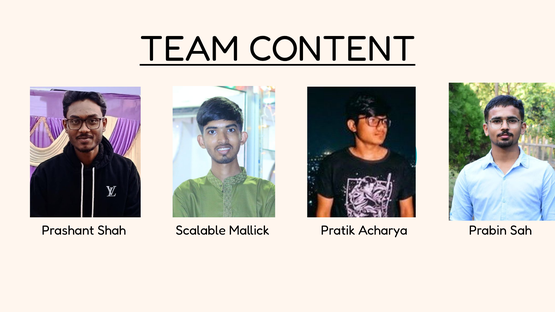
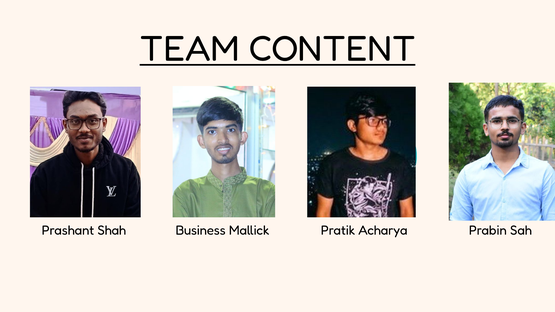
Scalable: Scalable -> Business (201, 230)
